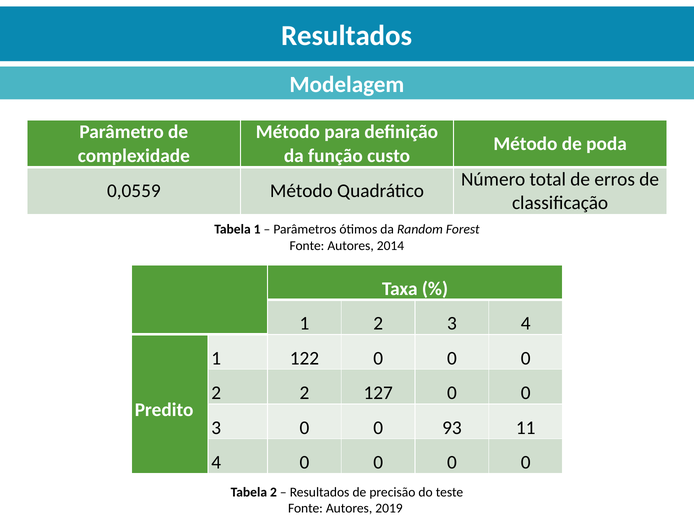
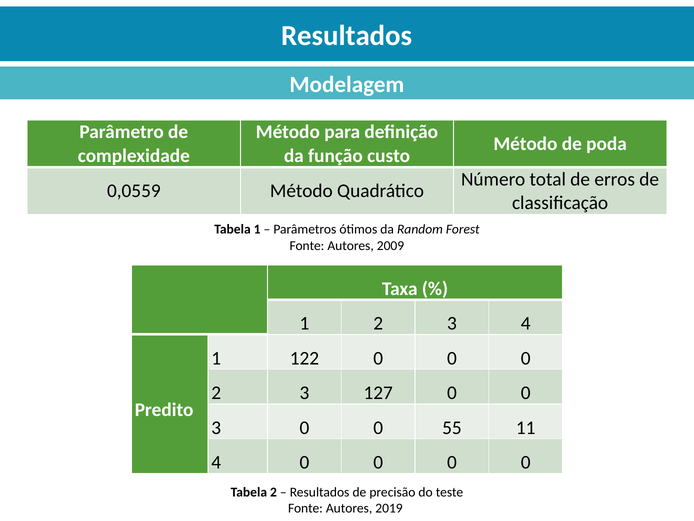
2014: 2014 -> 2009 (390, 245)
2: 2 -> 3 (304, 393)
93: 93 -> 55 (452, 427)
